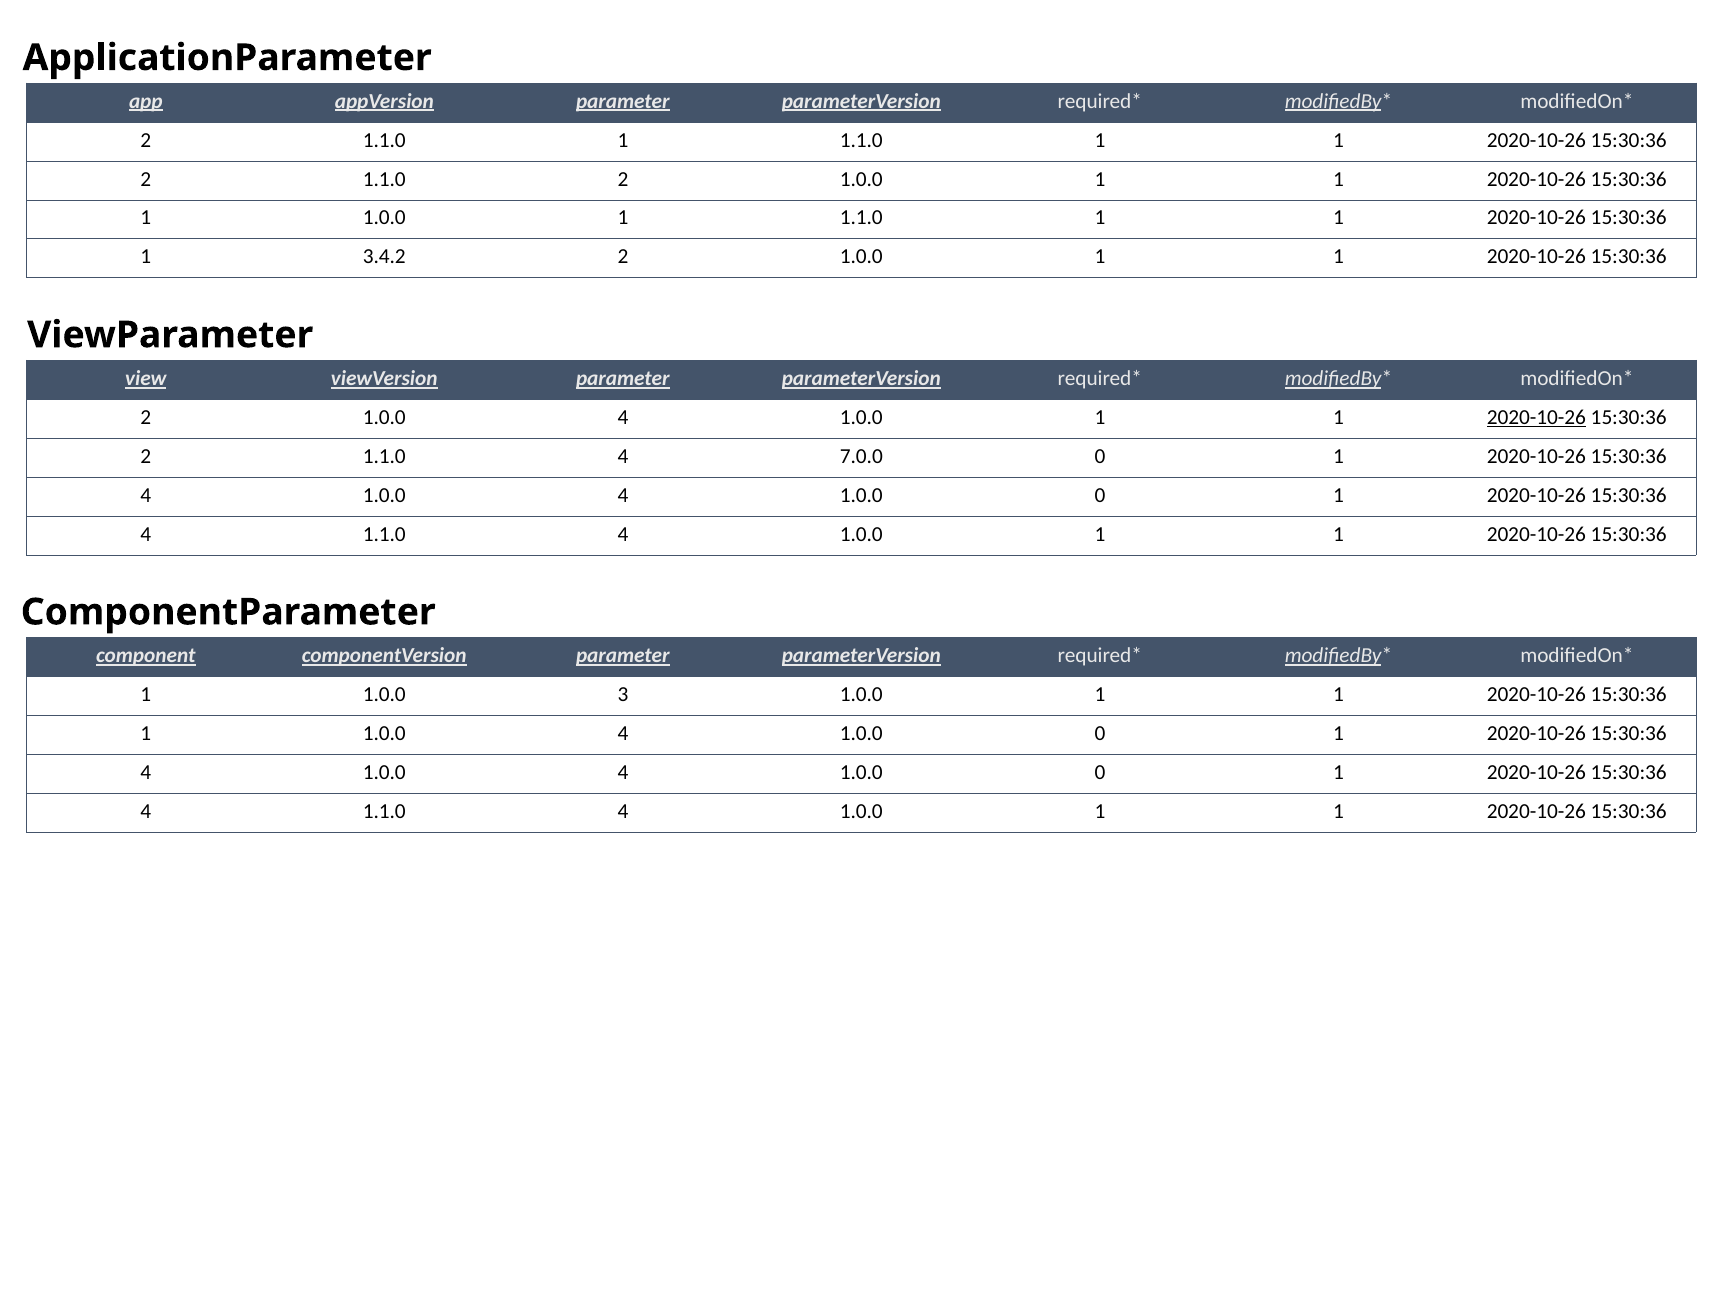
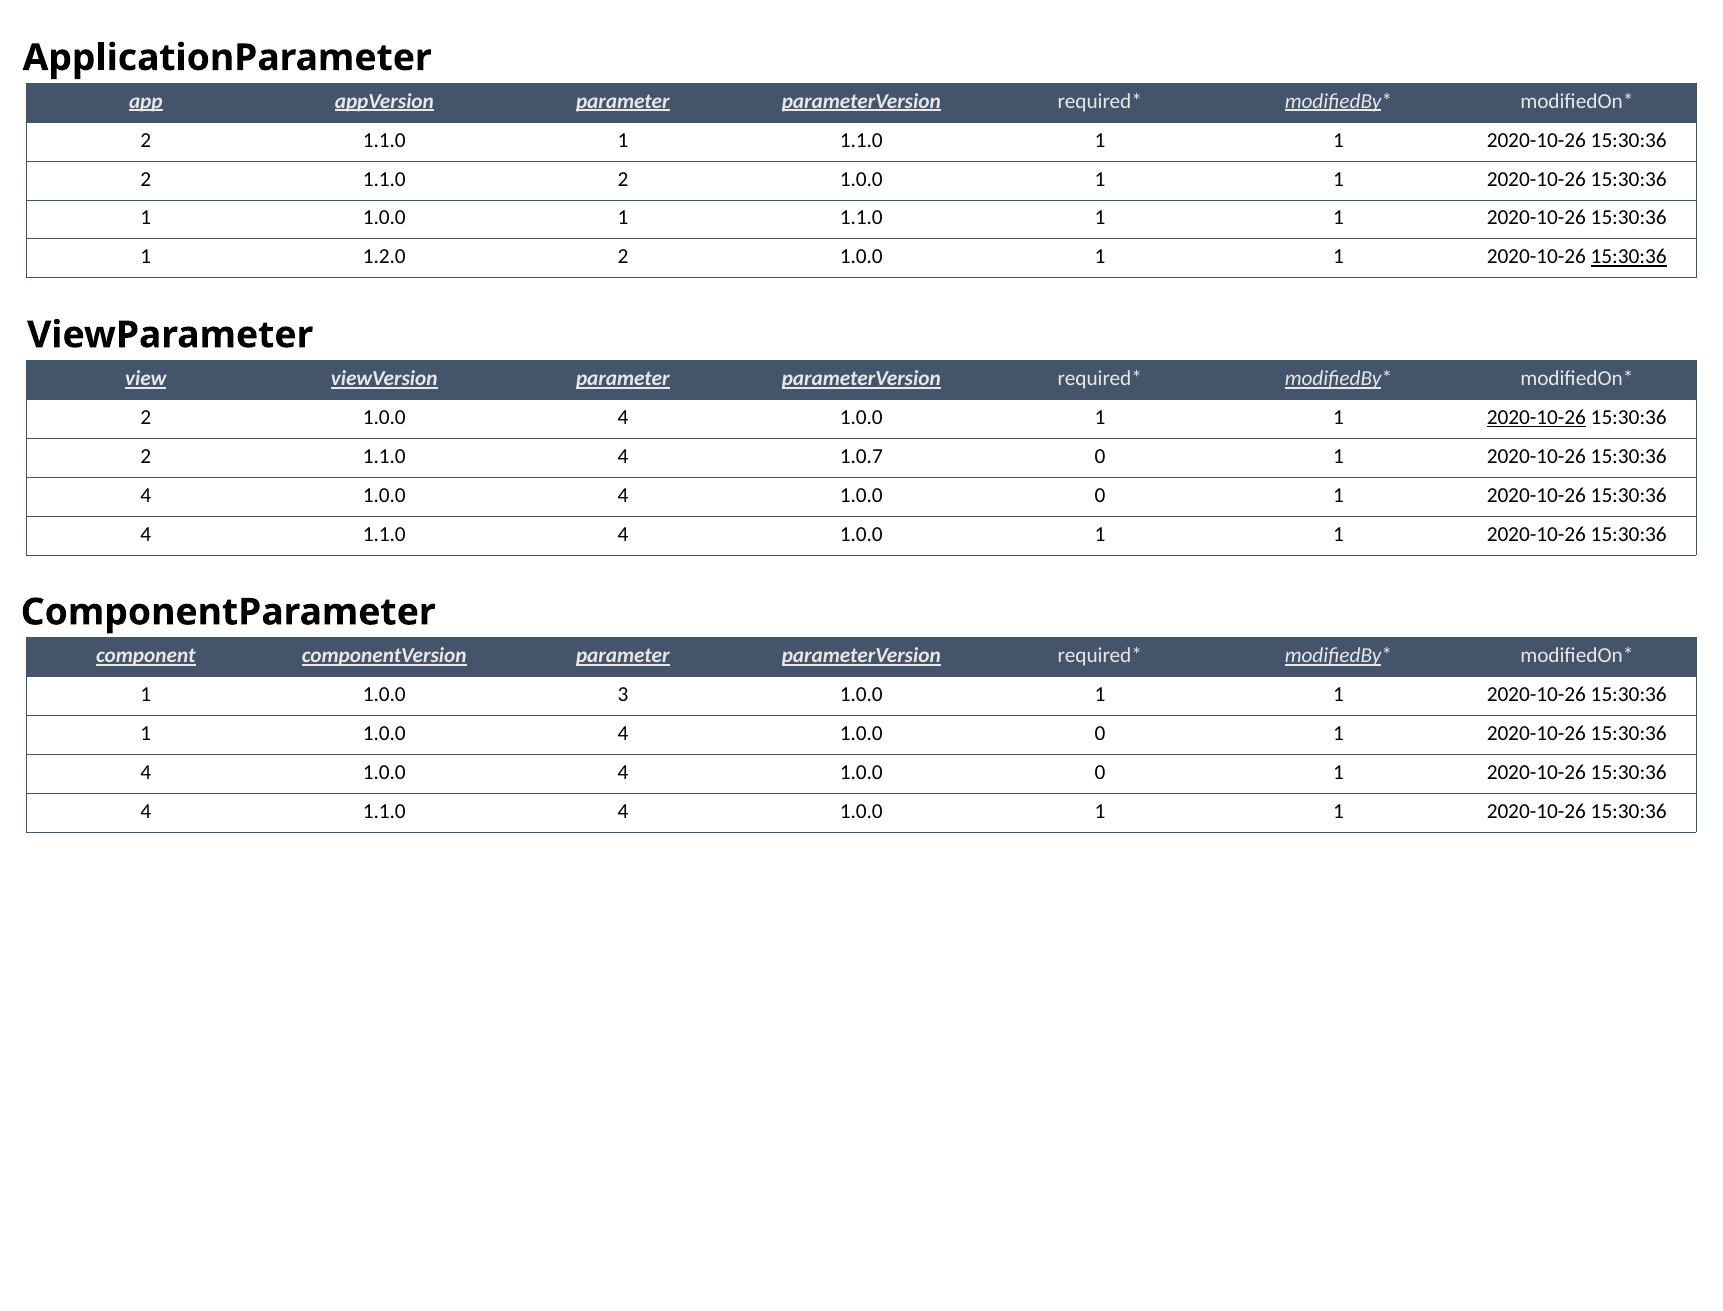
3.4.2: 3.4.2 -> 1.2.0 (384, 257)
15:30:36 underline: none -> present (1629, 257)
7.0.0: 7.0.0 -> 1.0.7 (861, 456)
